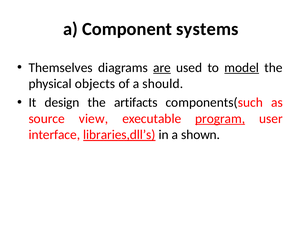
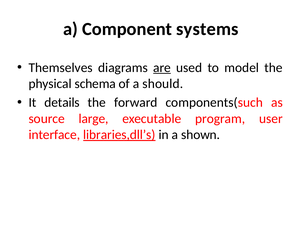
model underline: present -> none (242, 68)
objects: objects -> schema (95, 84)
design: design -> details (62, 103)
artifacts: artifacts -> forward (136, 103)
view: view -> large (94, 119)
program underline: present -> none (220, 119)
